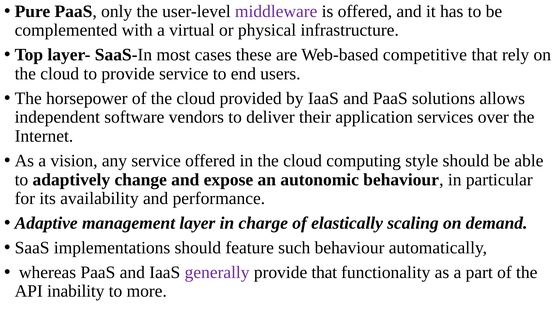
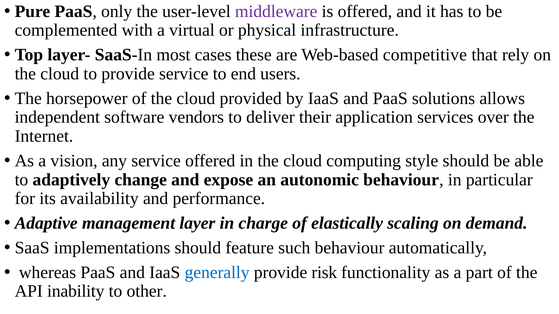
generally colour: purple -> blue (217, 273)
provide that: that -> risk (324, 273)
more: more -> other (147, 292)
